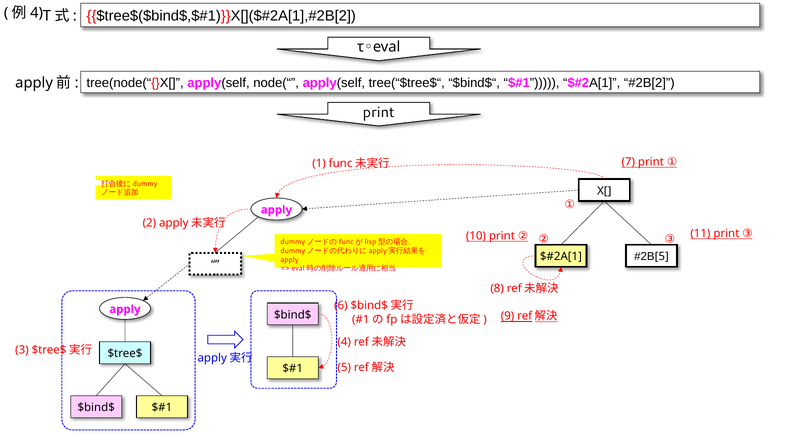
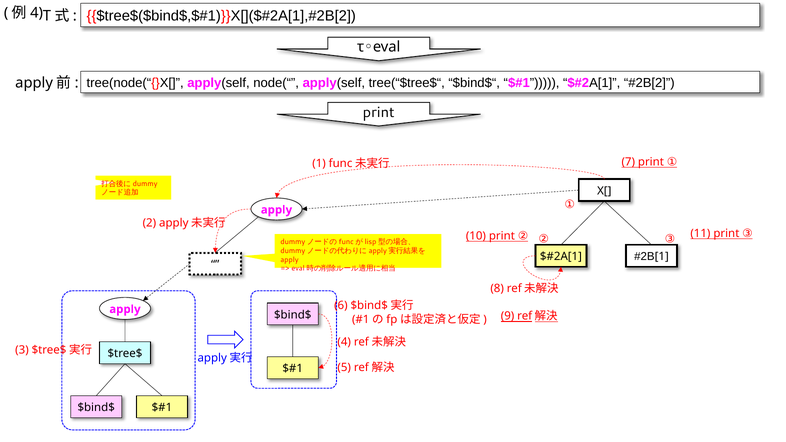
5: 5 -> 1 (662, 257)
